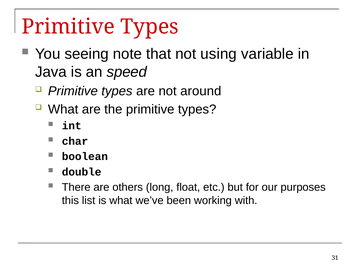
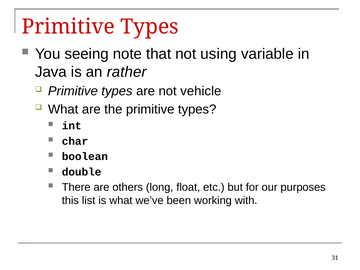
speed: speed -> rather (127, 72)
around: around -> vehicle (201, 91)
